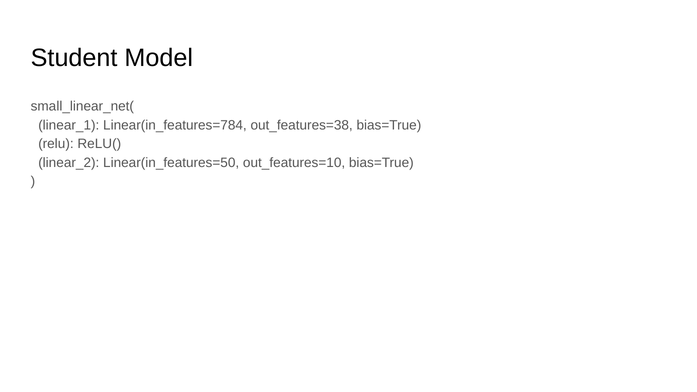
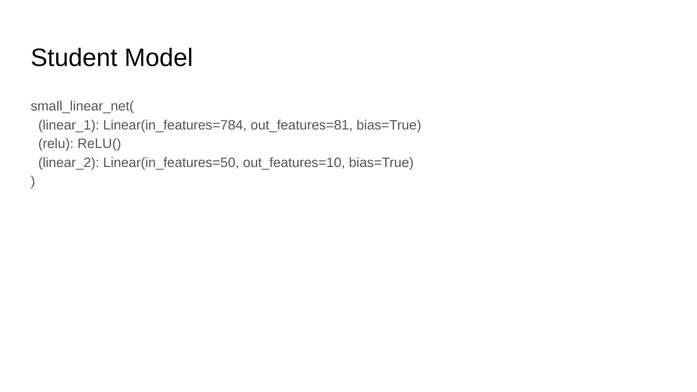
out_features=38: out_features=38 -> out_features=81 (302, 125)
